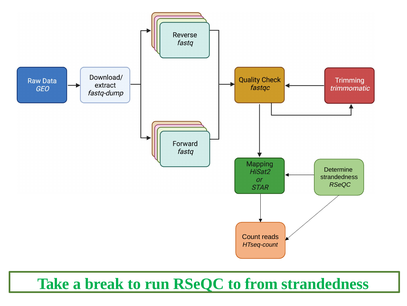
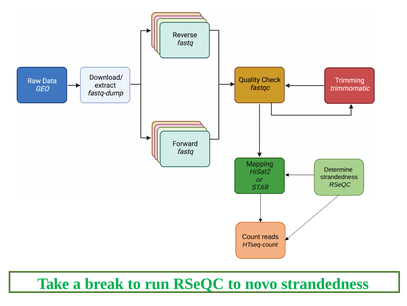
from: from -> novo (261, 283)
